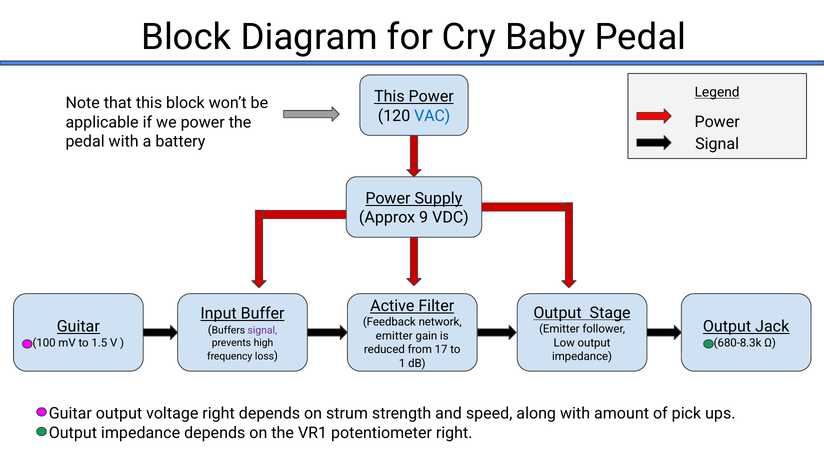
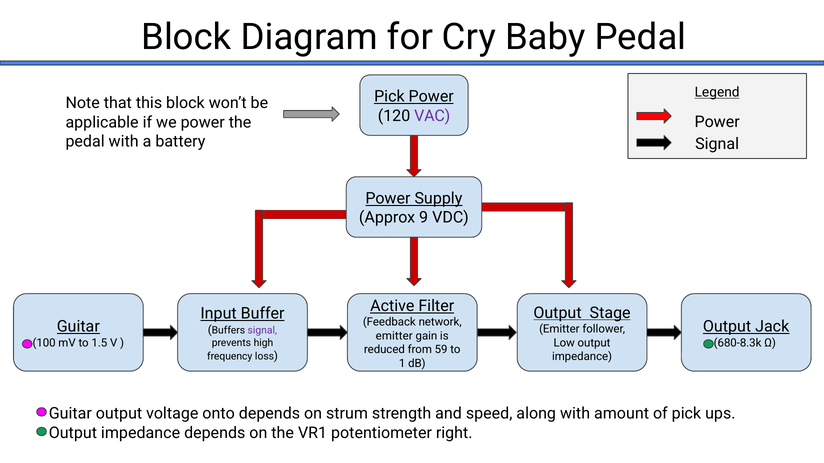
This: This -> Pick (389, 97)
VAC colour: blue -> purple (432, 116)
17: 17 -> 59 (441, 350)
voltage right: right -> onto (219, 414)
